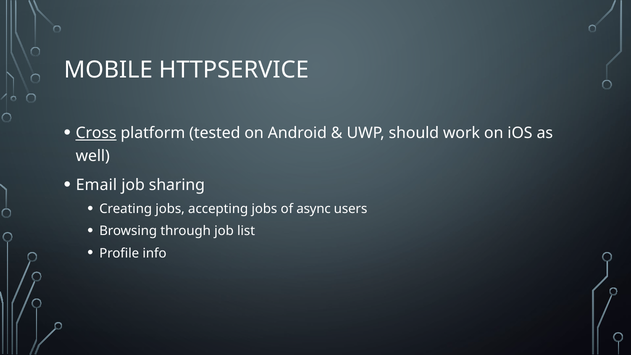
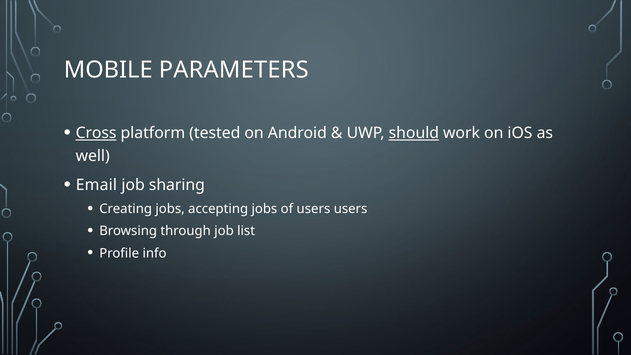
HTTPSERVICE: HTTPSERVICE -> PARAMETERS (234, 70)
should underline: none -> present (414, 133)
of async: async -> users (313, 209)
